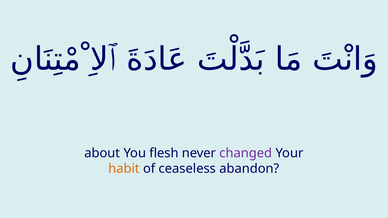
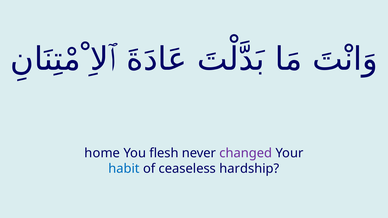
about: about -> home (102, 153)
habit colour: orange -> blue (124, 169)
abandon: abandon -> hardship (249, 169)
